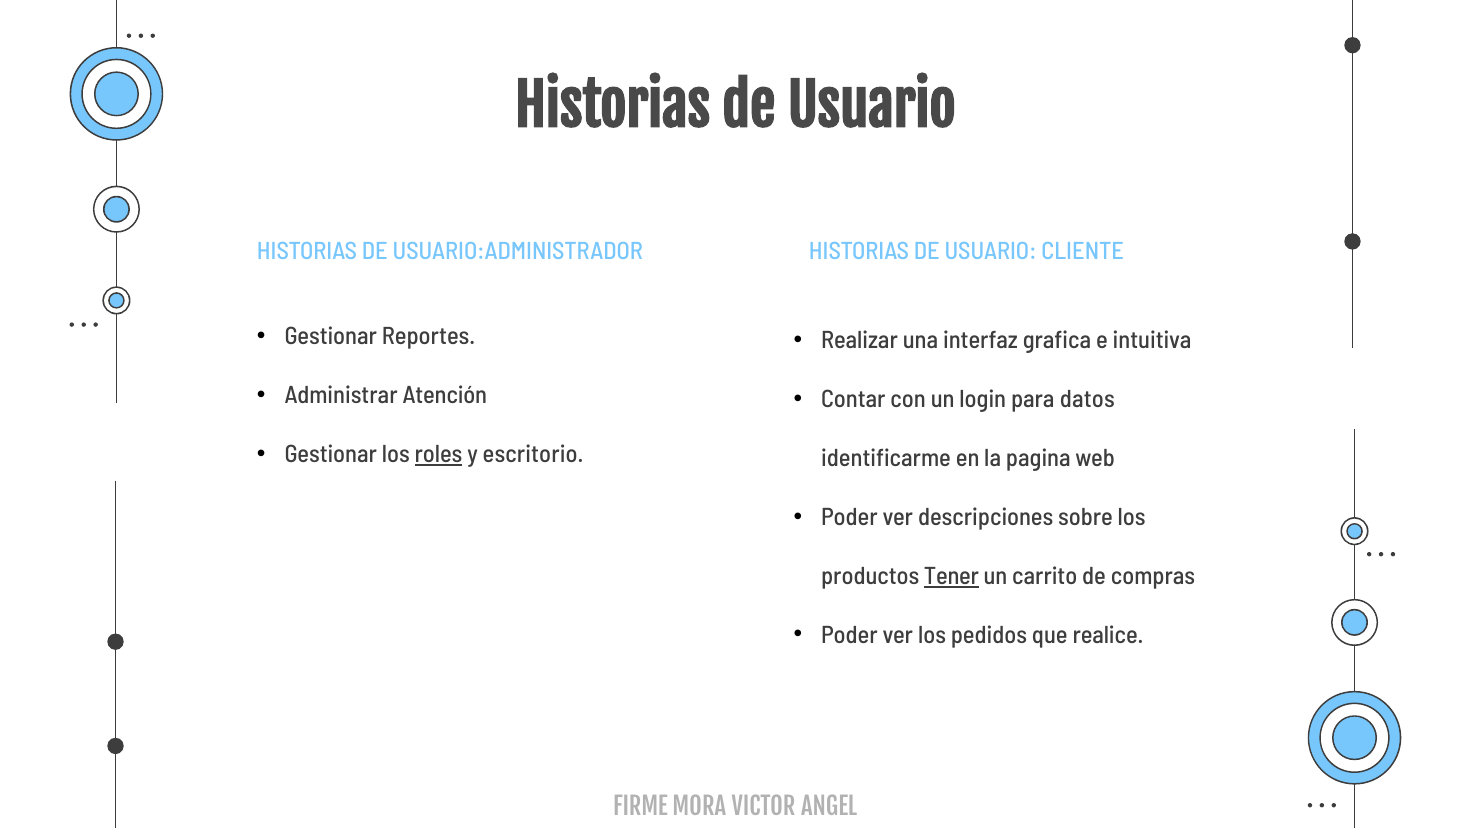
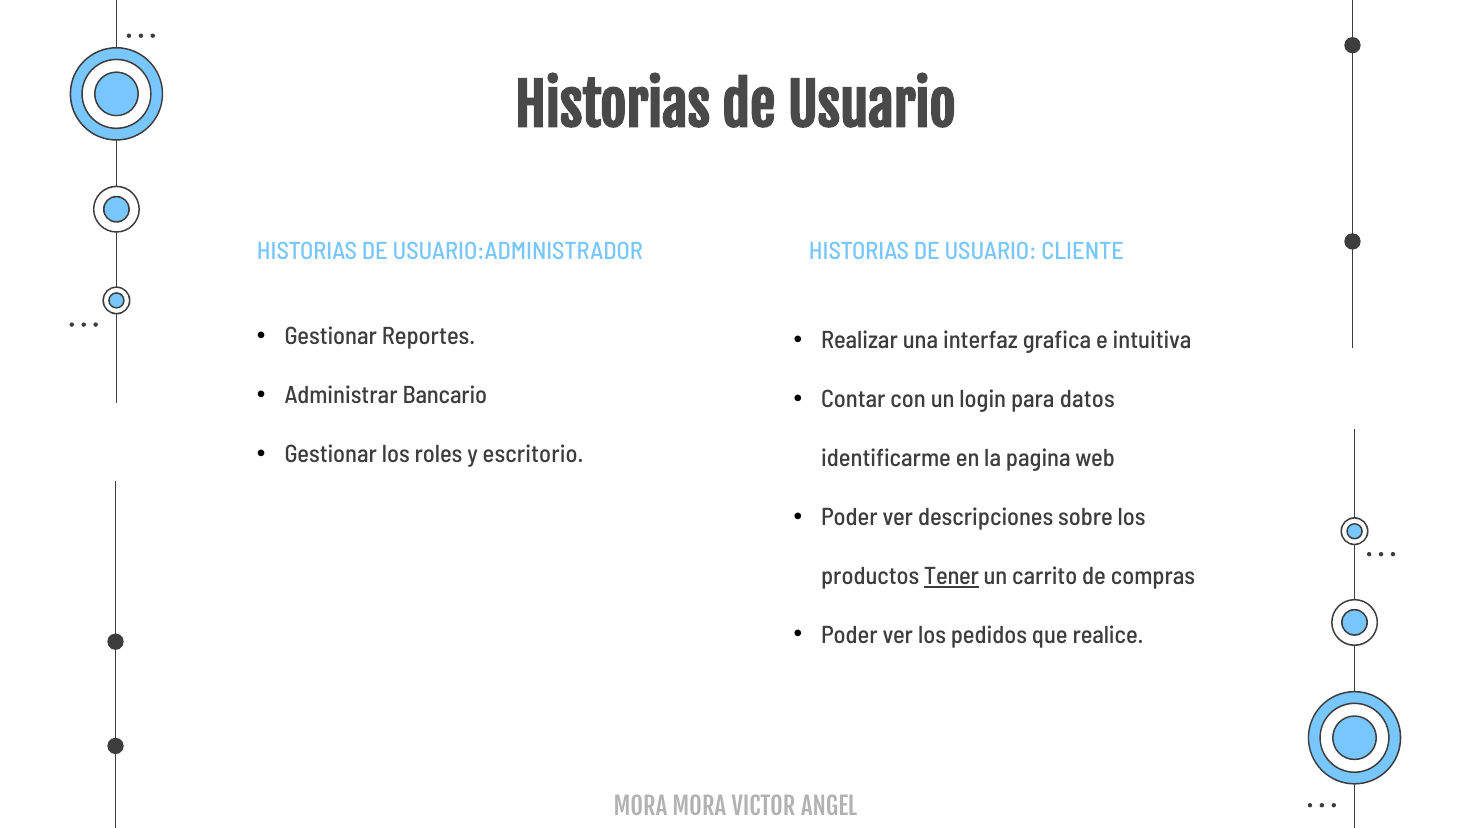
Atención: Atención -> Bancario (445, 395)
roles underline: present -> none (439, 454)
FIRME: FIRME -> MORA (640, 806)
